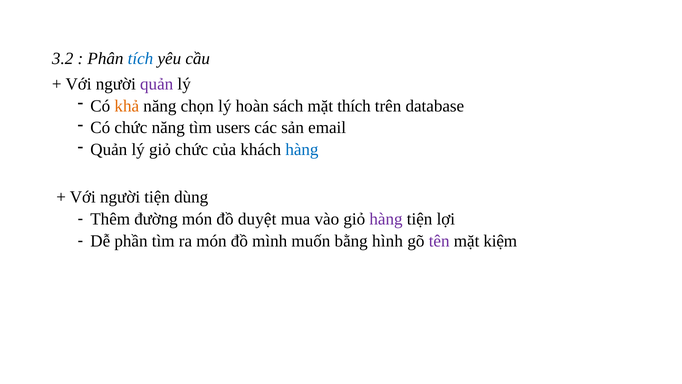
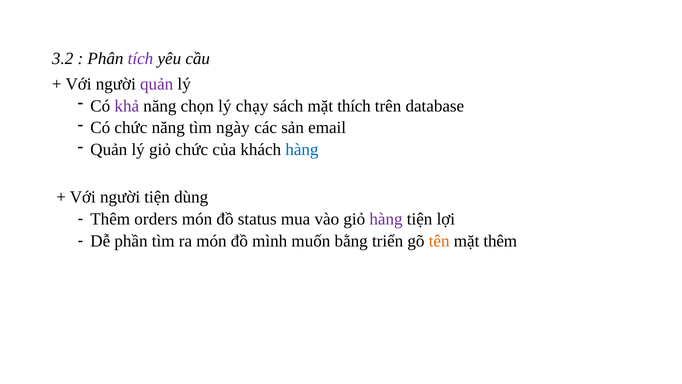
tích colour: blue -> purple (140, 58)
khả colour: orange -> purple (127, 106)
hoàn: hoàn -> chạy (252, 106)
users: users -> ngày (233, 128)
đường: đường -> orders (156, 219)
duyệt: duyệt -> status (257, 219)
hình: hình -> triển (388, 241)
tên colour: purple -> orange (439, 241)
mặt kiệm: kiệm -> thêm (500, 241)
